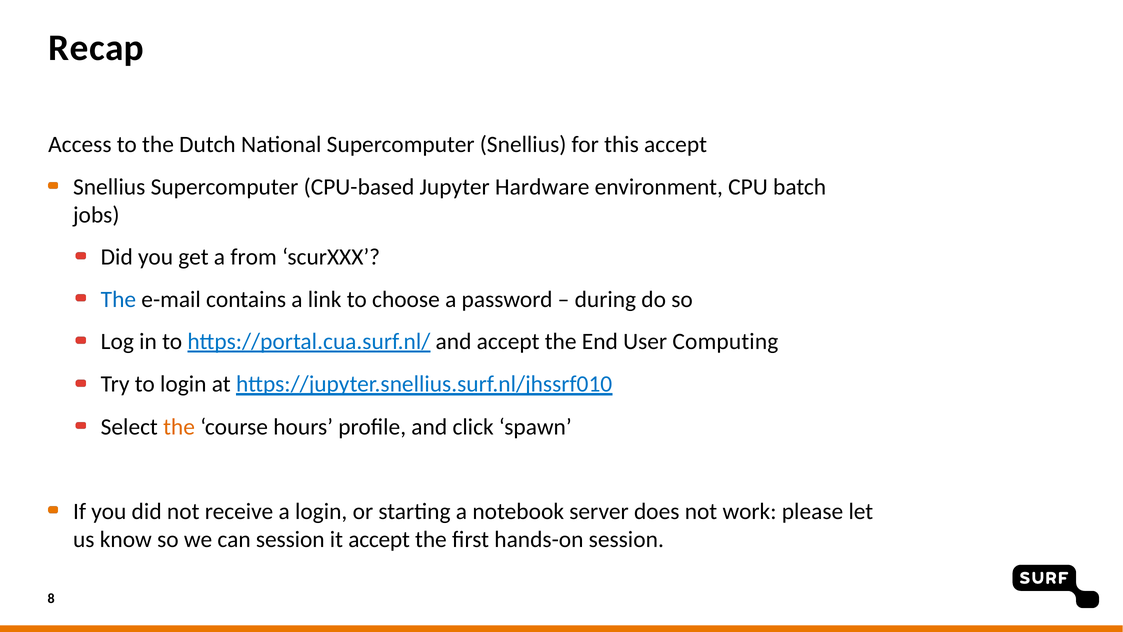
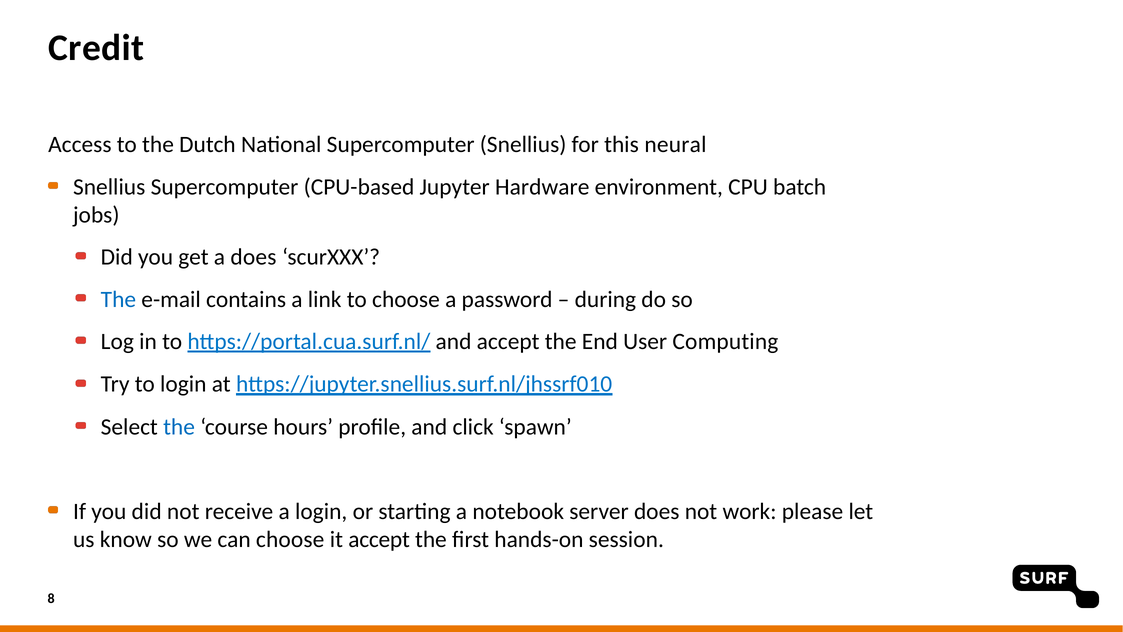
Recap: Recap -> Credit (96, 48)
this accept: accept -> neural (675, 145)
a from: from -> does (253, 257)
the colour: orange -> blue (179, 427)
can session: session -> choose (290, 539)
